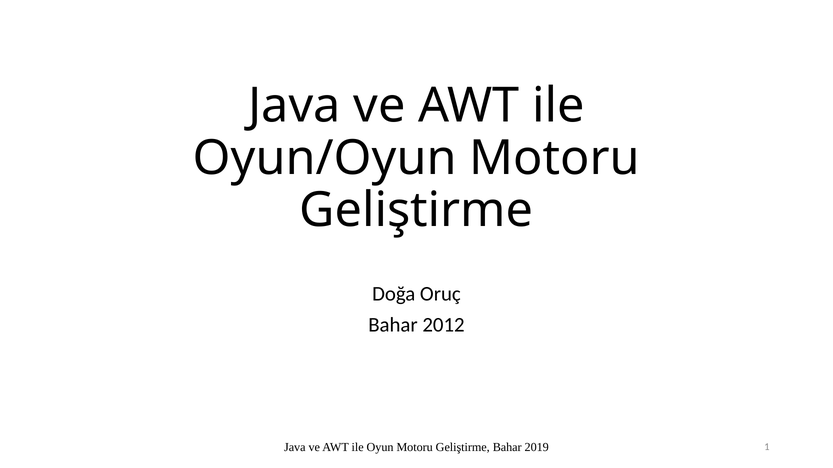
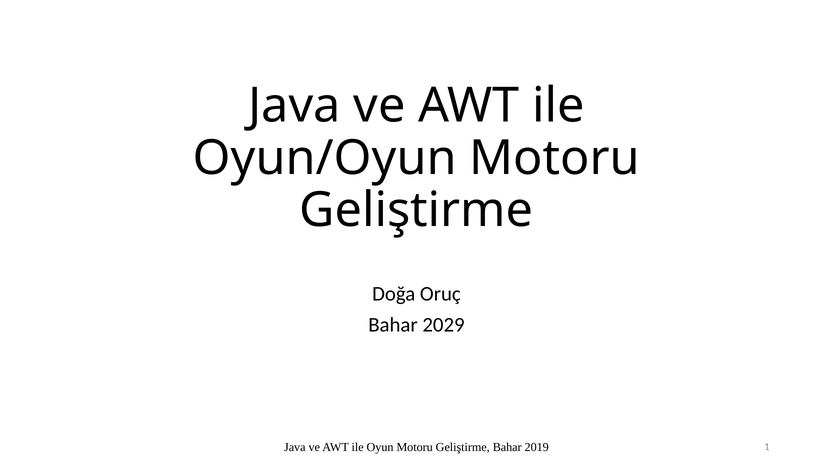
2012: 2012 -> 2029 (444, 325)
